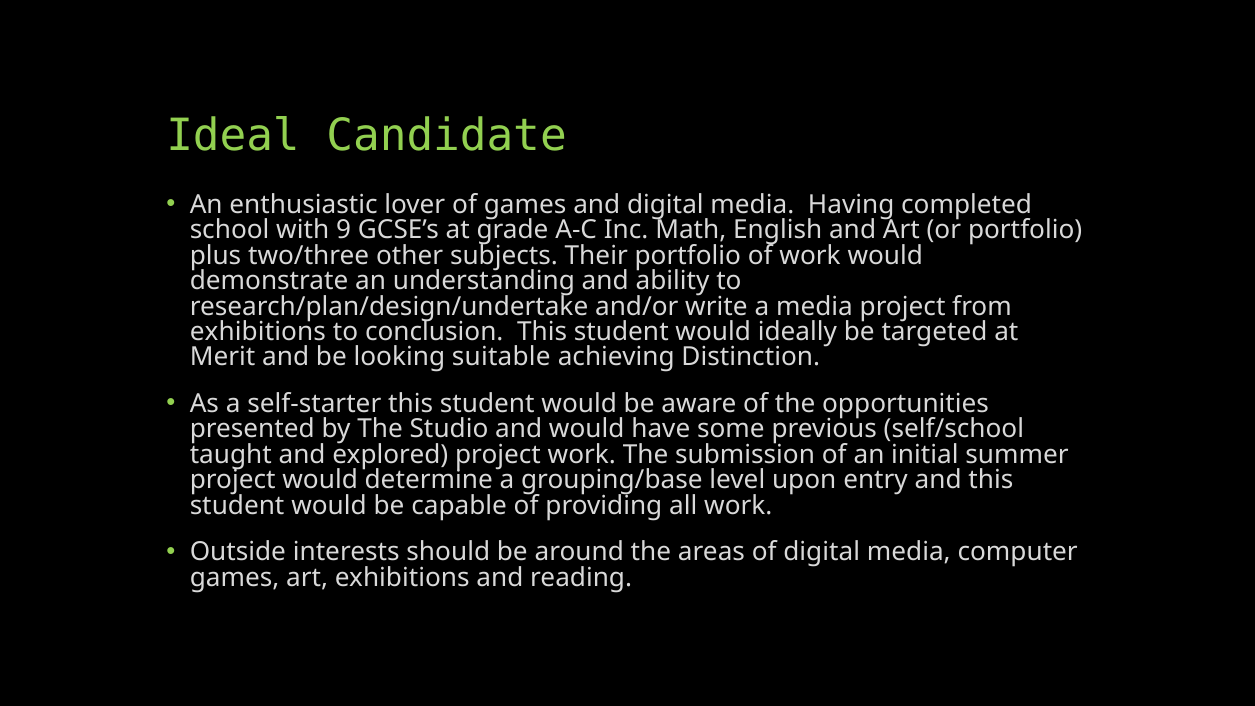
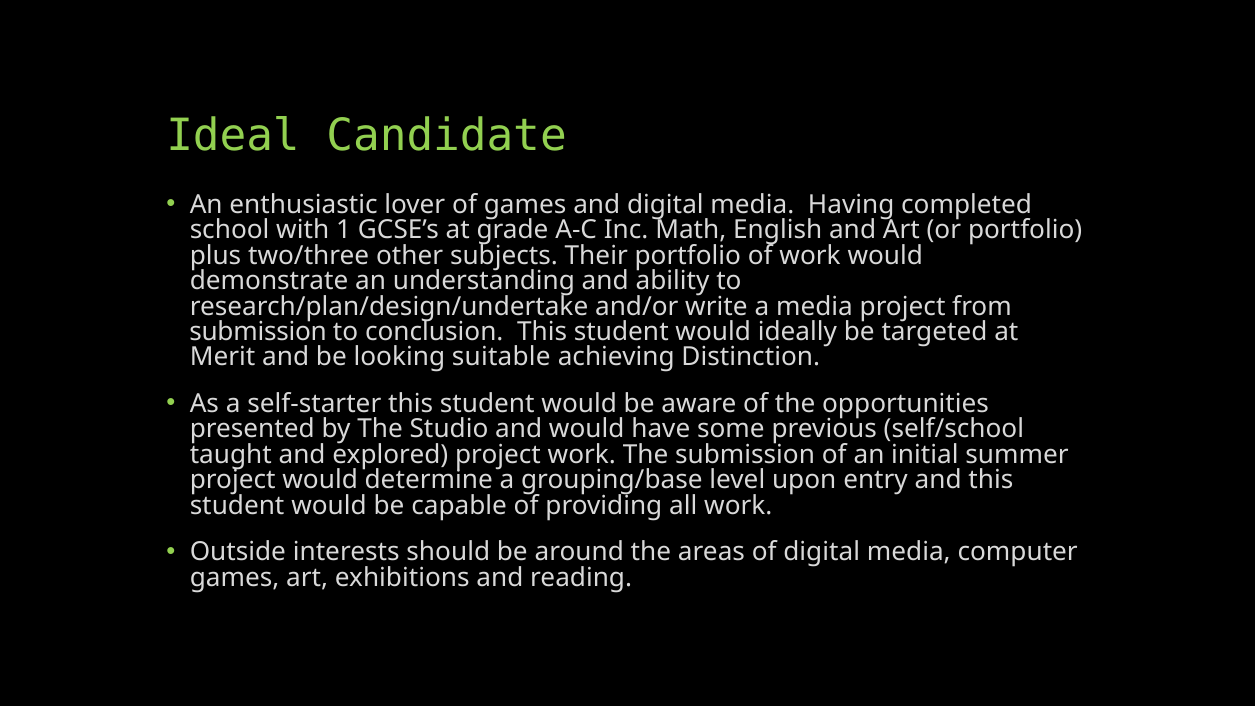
9: 9 -> 1 (344, 230)
exhibitions: exhibitions -> submission (258, 332)
